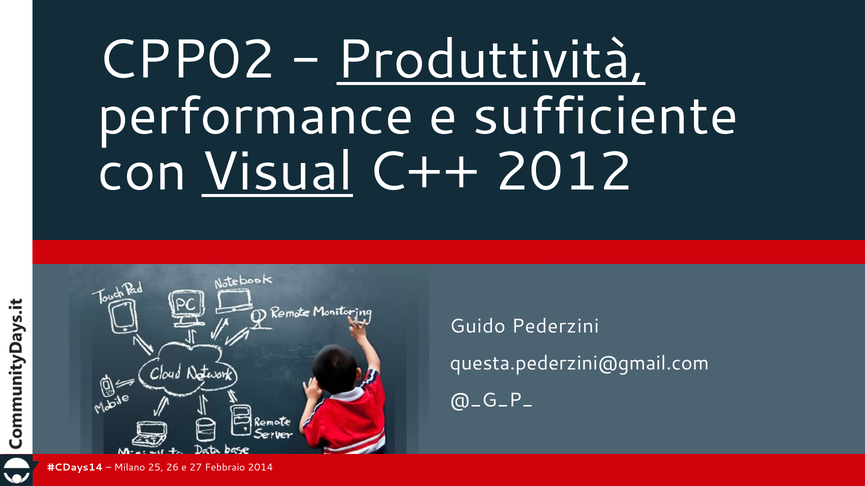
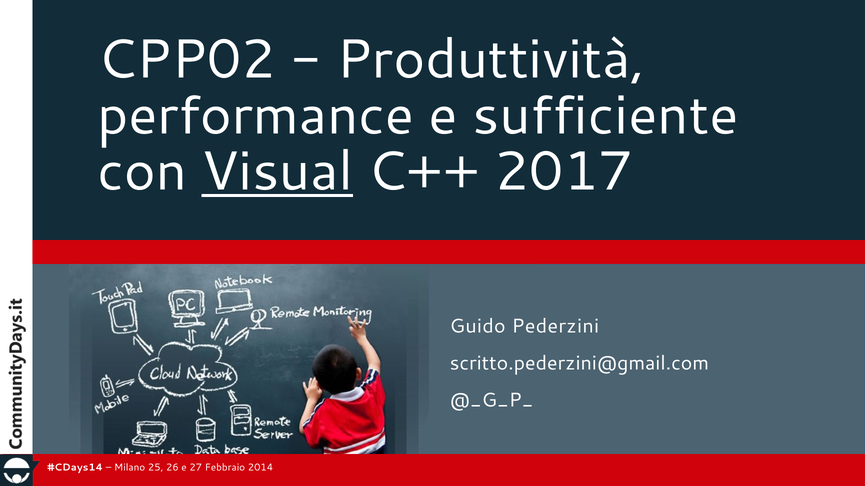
Produttività underline: present -> none (491, 60)
2012: 2012 -> 2017 (564, 172)
questa.pederzini@gmail.com: questa.pederzini@gmail.com -> scritto.pederzini@gmail.com (579, 364)
